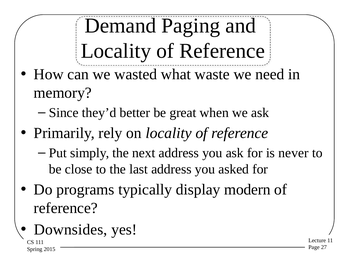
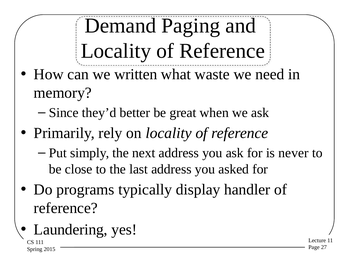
wasted: wasted -> written (136, 75)
modern: modern -> handler (247, 190)
Downsides: Downsides -> Laundering (71, 230)
